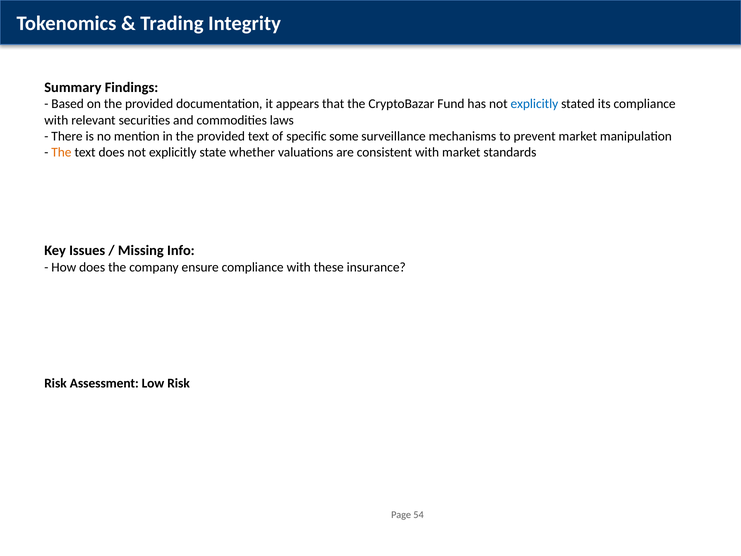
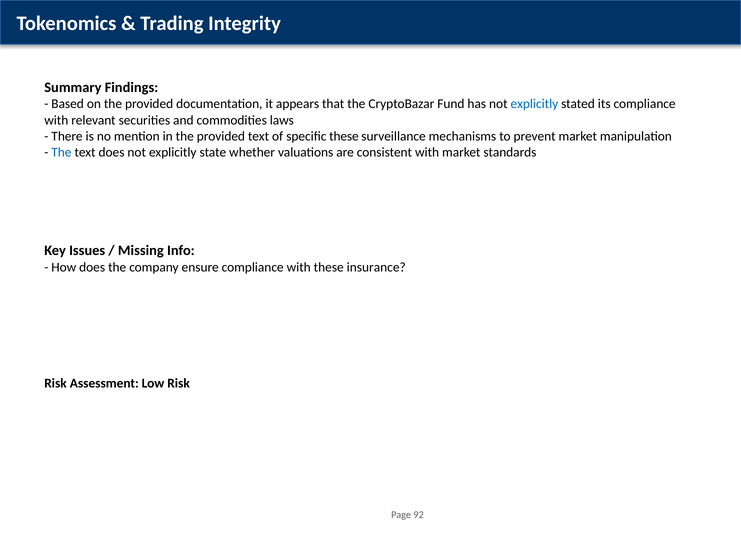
specific some: some -> these (344, 136)
The colour: orange -> blue (61, 152)
54: 54 -> 92 (419, 514)
